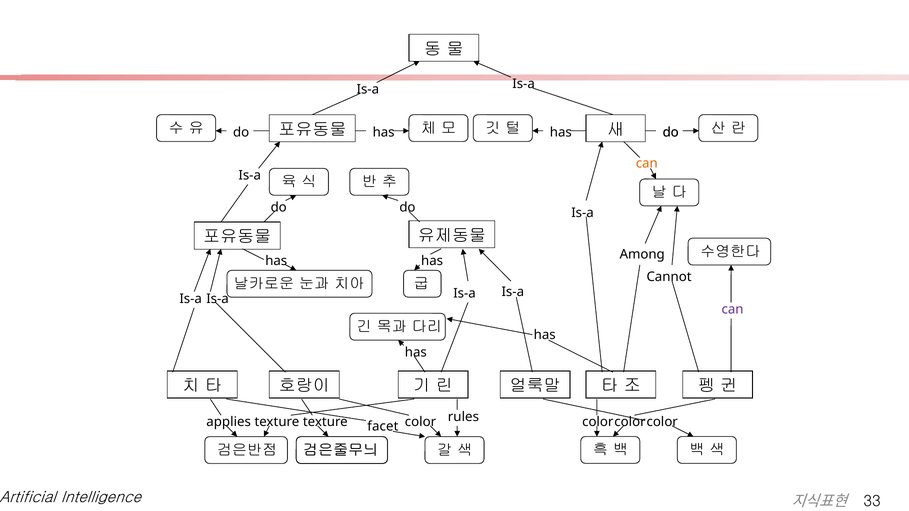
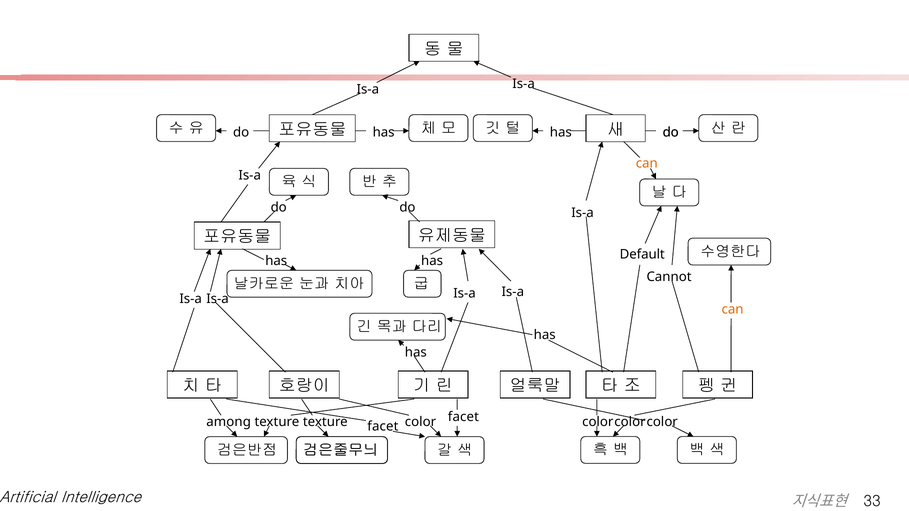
Among: Among -> Default (642, 255)
can colour: purple -> orange (733, 310)
applies: applies -> among (229, 422)
color rules: rules -> facet (463, 417)
